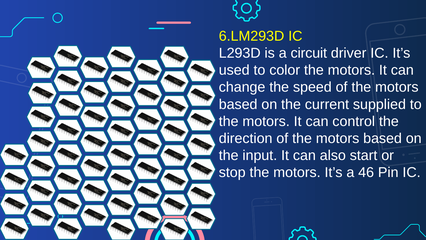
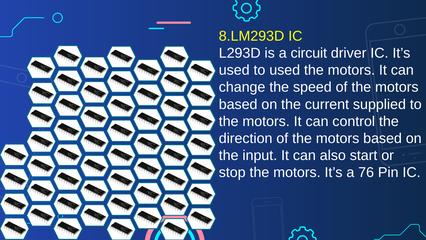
6.LM293D: 6.LM293D -> 8.LM293D (252, 36)
to color: color -> used (285, 70)
46: 46 -> 76 (366, 172)
